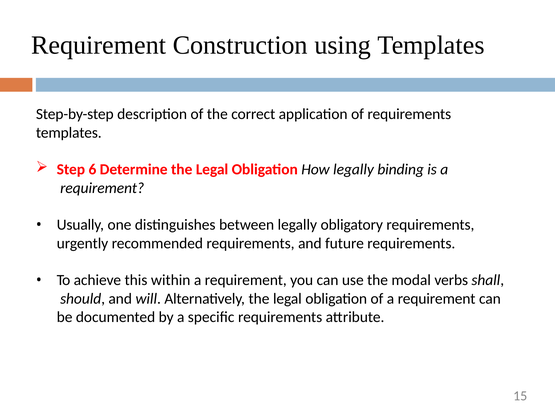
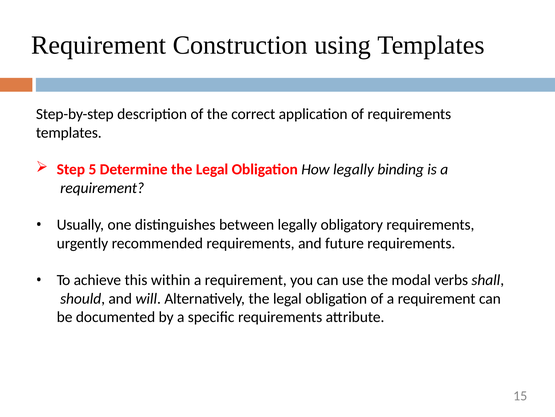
6: 6 -> 5 (92, 169)
